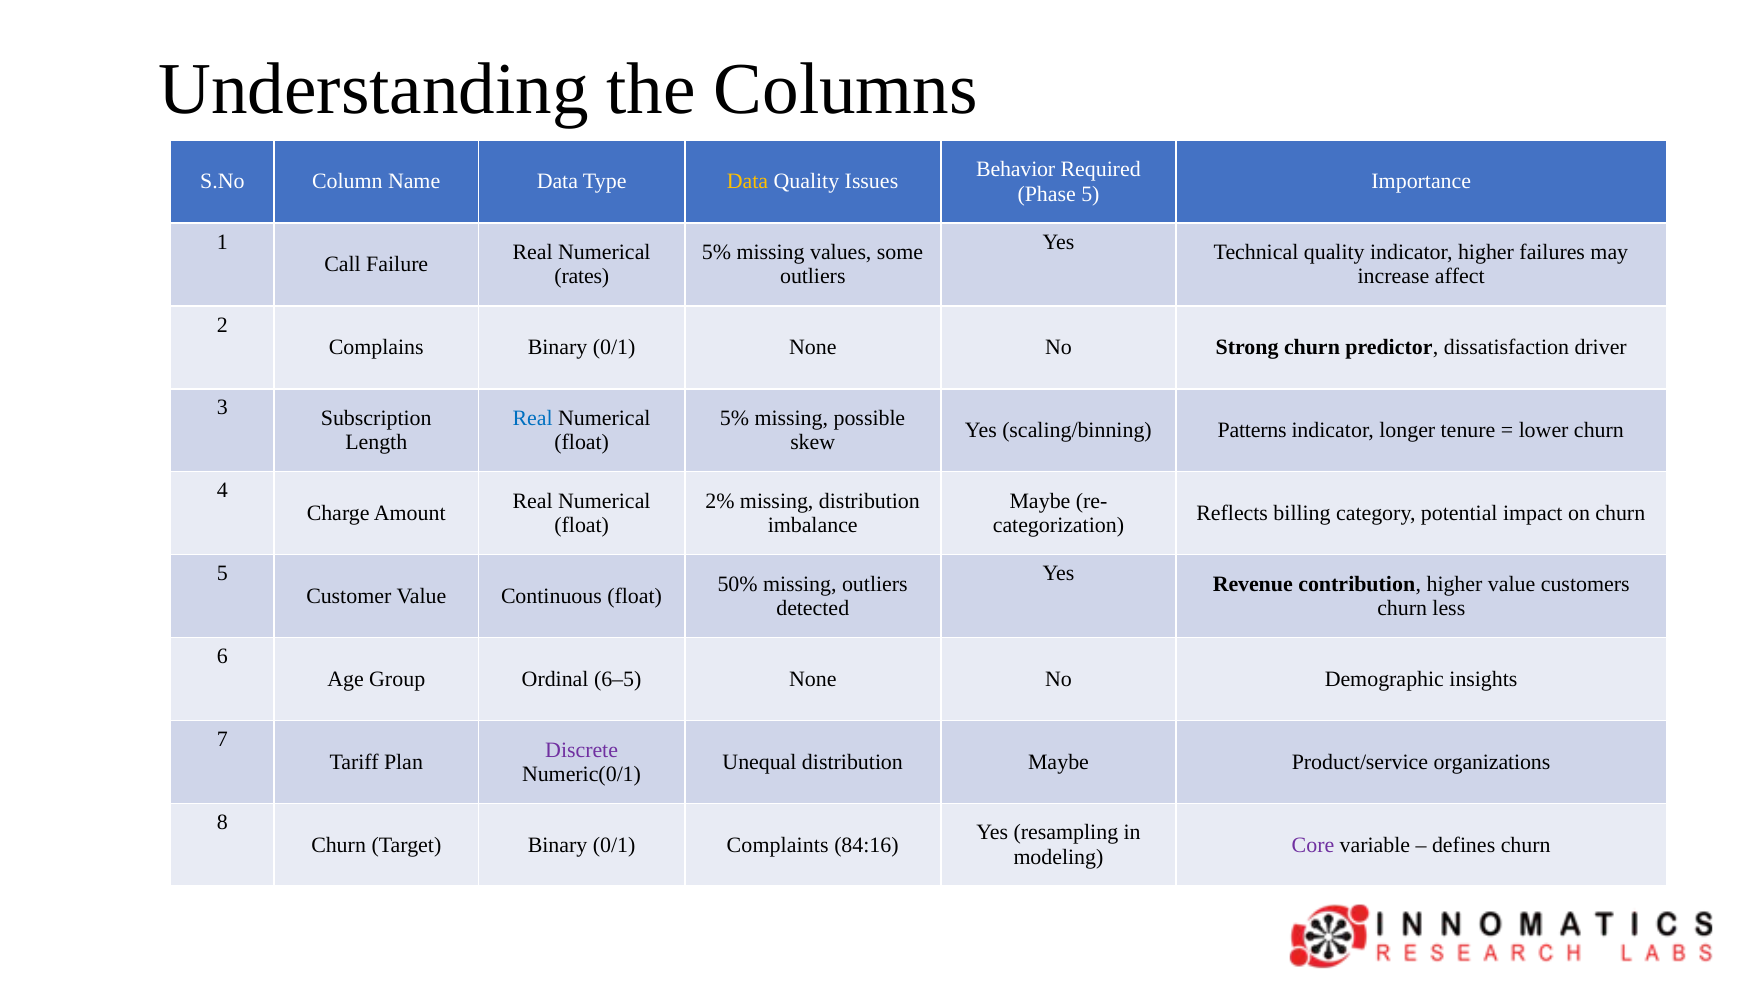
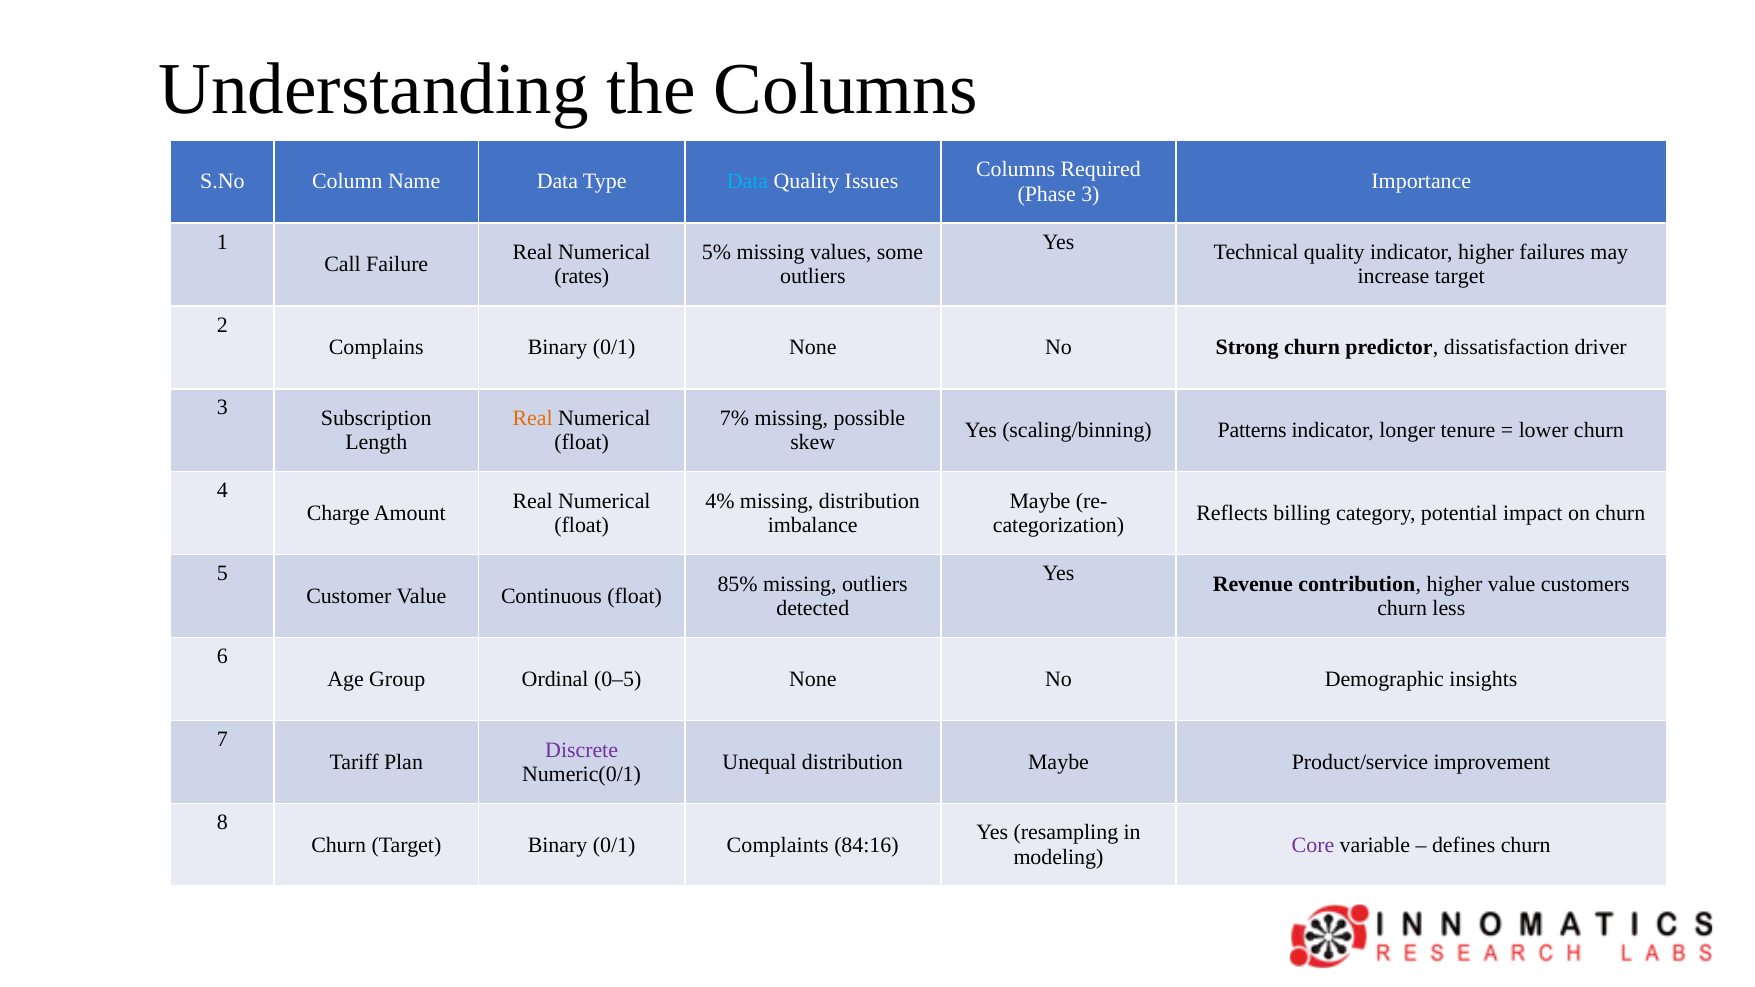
Behavior: Behavior -> Columns (1016, 170)
Data colour: yellow -> light blue (748, 182)
Phase 5: 5 -> 3 (1090, 194)
increase affect: affect -> target (1460, 277)
Real colour: blue -> orange (533, 418)
5%: 5% -> 7% (735, 418)
2%: 2% -> 4% (720, 501)
50%: 50% -> 85% (738, 584)
6–5: 6–5 -> 0–5 (618, 679)
organizations: organizations -> improvement (1492, 762)
